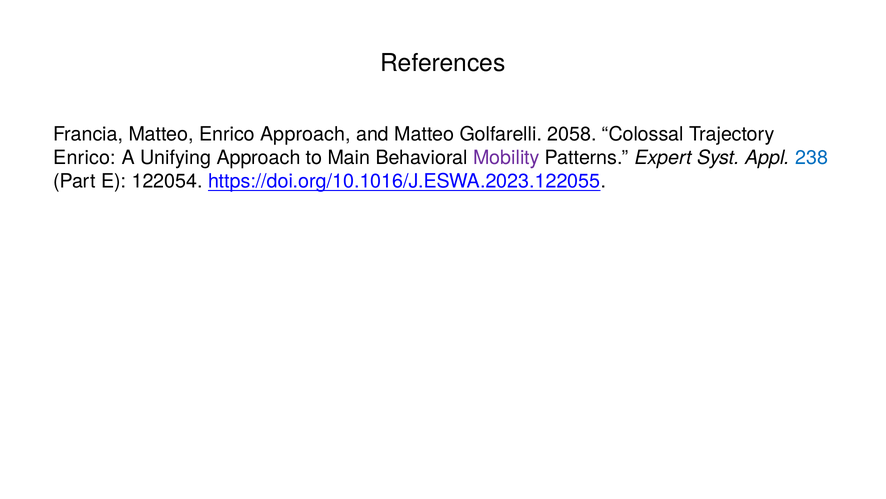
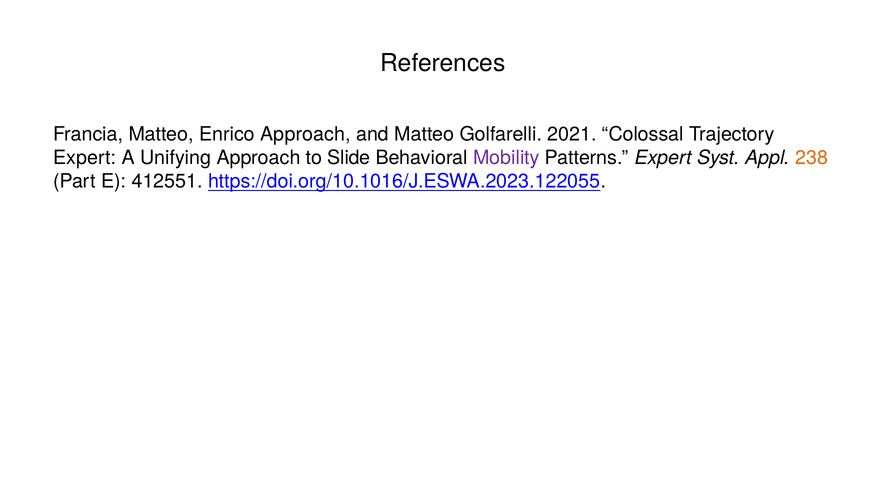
2058: 2058 -> 2021 (572, 134)
Enrico: Enrico -> Expert (85, 158)
Main: Main -> Slide (349, 158)
238 colour: blue -> orange (812, 158)
122054: 122054 -> 412551 (167, 181)
